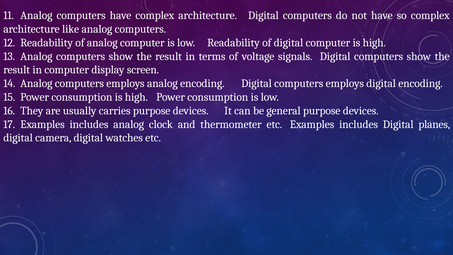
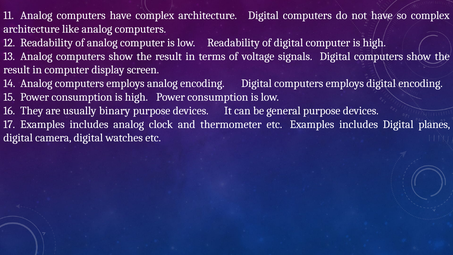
carries: carries -> binary (115, 111)
